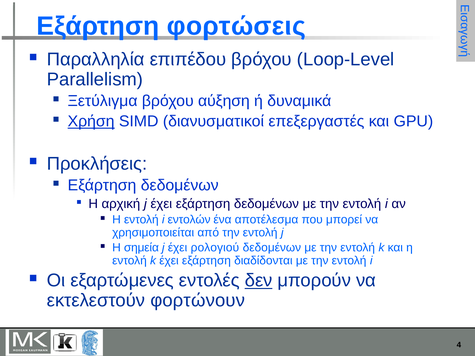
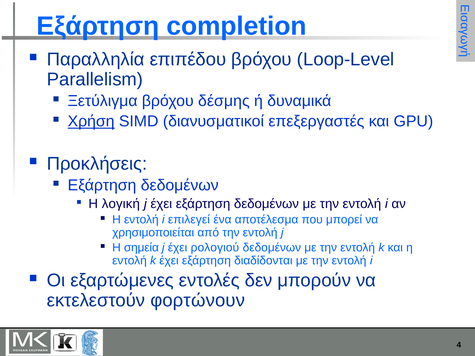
φορτώσεις: φορτώσεις -> completion (237, 26)
αύξηση: αύξηση -> δέσμης (224, 101)
αρχική: αρχική -> λογική (121, 204)
εντολών: εντολών -> επιλεγεί (189, 220)
δεν underline: present -> none (259, 281)
